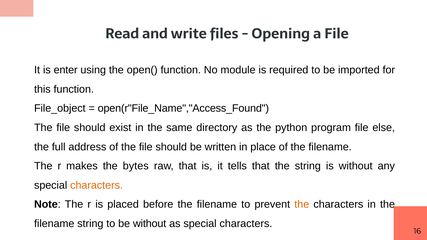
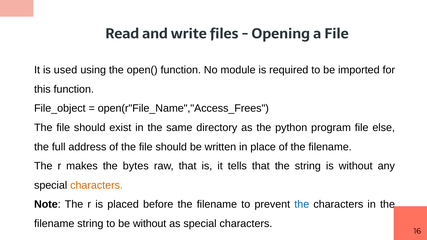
enter: enter -> used (66, 70)
open(r"File_Name","Access_Found: open(r"File_Name","Access_Found -> open(r"File_Name","Access_Frees (183, 109)
the colour: orange -> blue (302, 205)
